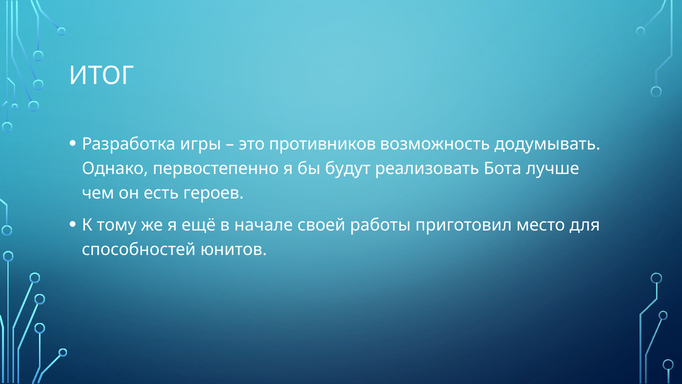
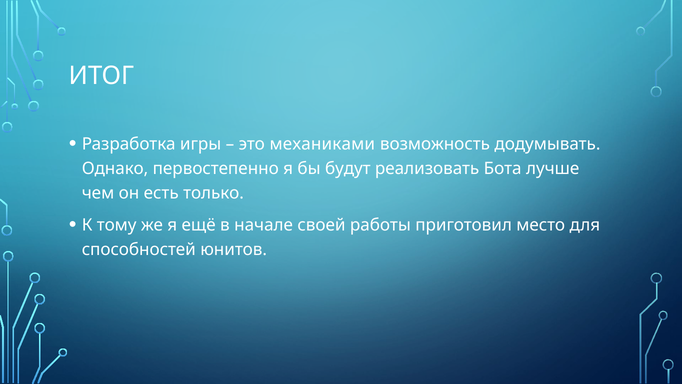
противников: противников -> механиками (322, 144)
героев: героев -> только (214, 193)
